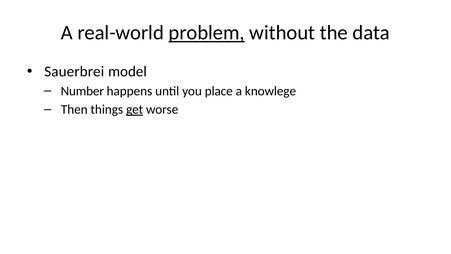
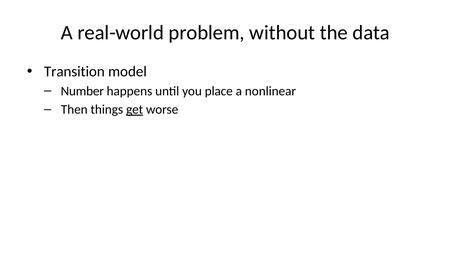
problem underline: present -> none (207, 33)
Sauerbrei: Sauerbrei -> Transition (74, 72)
knowlege: knowlege -> nonlinear (270, 91)
